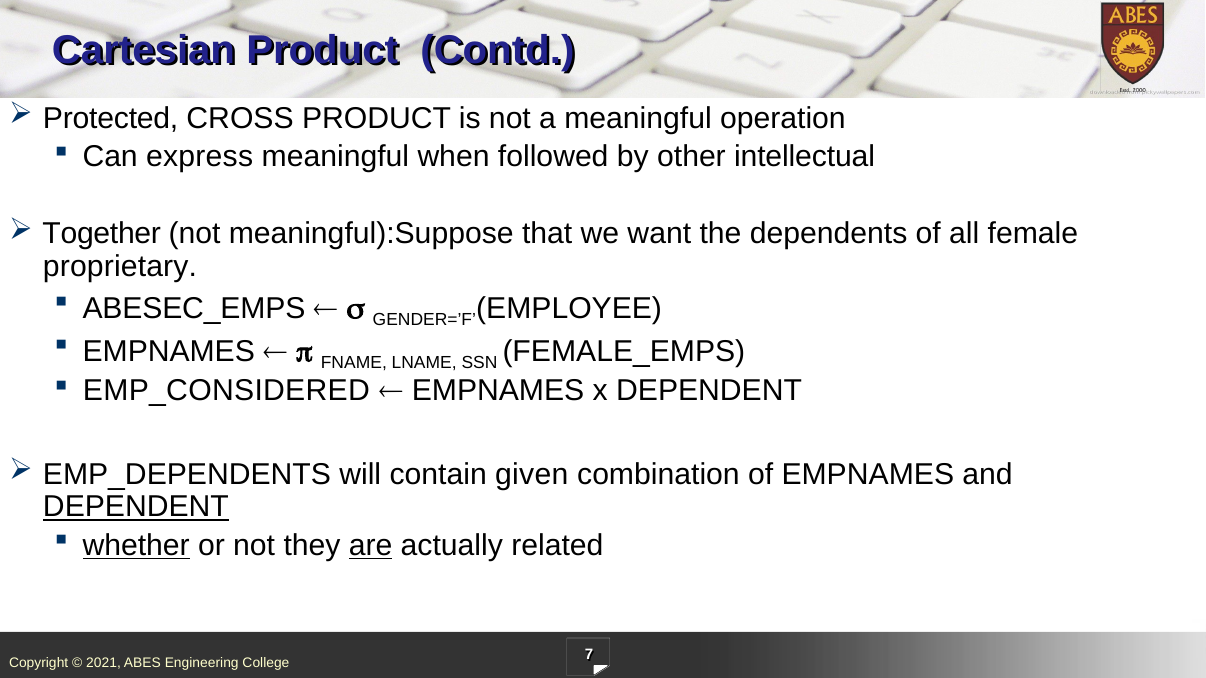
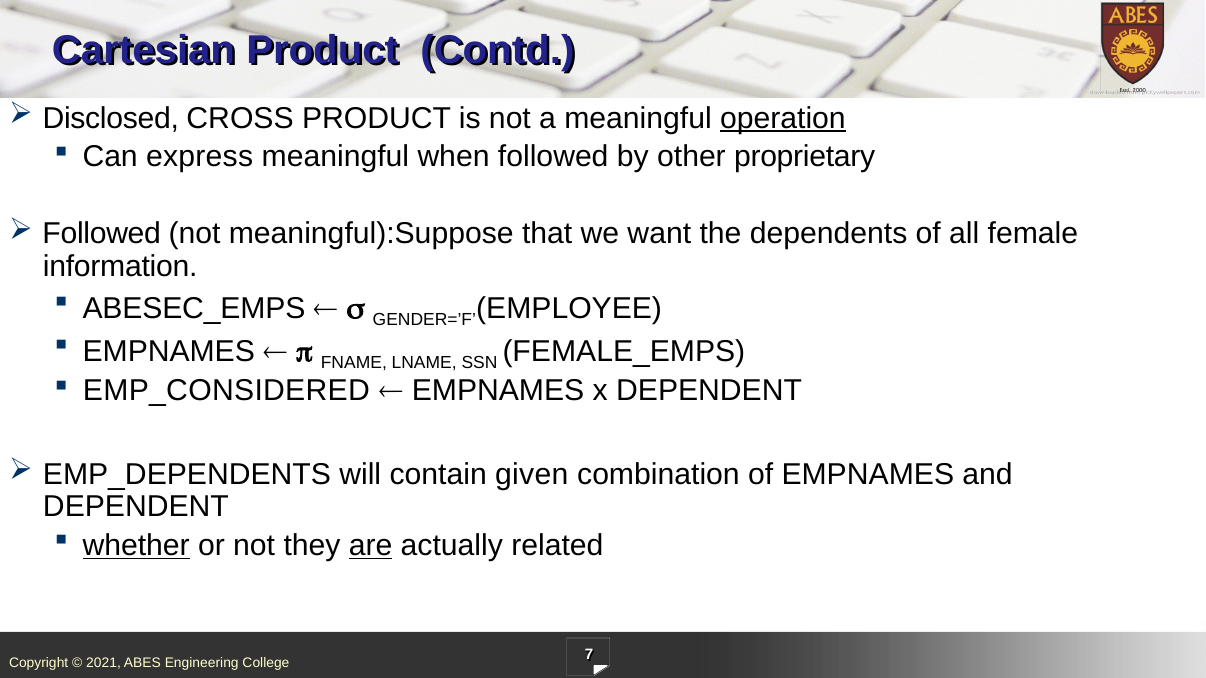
Protected: Protected -> Disclosed (111, 118)
operation underline: none -> present (783, 118)
intellectual: intellectual -> proprietary (805, 157)
Together: Together -> Followed (102, 234)
proprietary: proprietary -> information (120, 266)
DEPENDENT underline: present -> none (136, 507)
